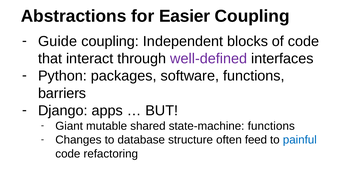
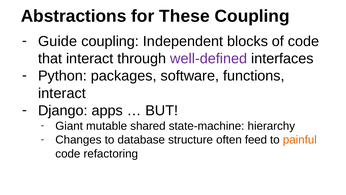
Easier: Easier -> These (184, 16)
barriers: barriers -> interact (62, 93)
state-machine functions: functions -> hierarchy (271, 126)
painful colour: blue -> orange (300, 140)
